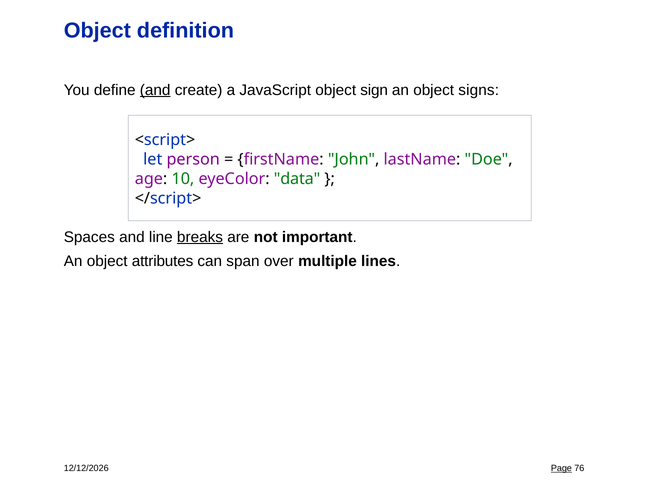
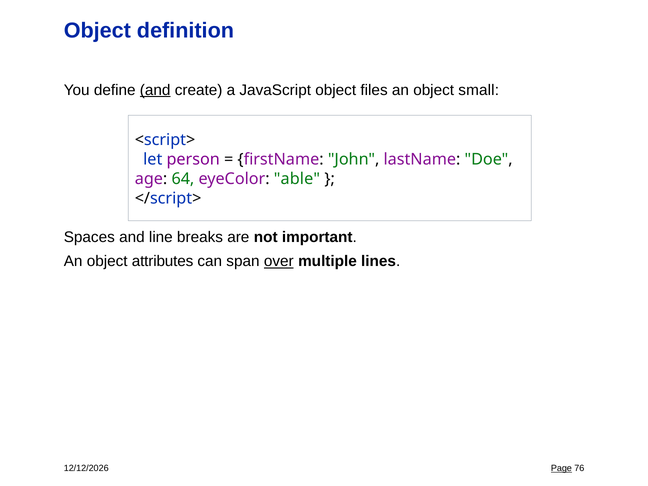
sign: sign -> files (374, 90)
signs: signs -> small (479, 90)
10: 10 -> 64 (183, 179)
data: data -> able (297, 179)
breaks underline: present -> none (200, 237)
over underline: none -> present (279, 261)
